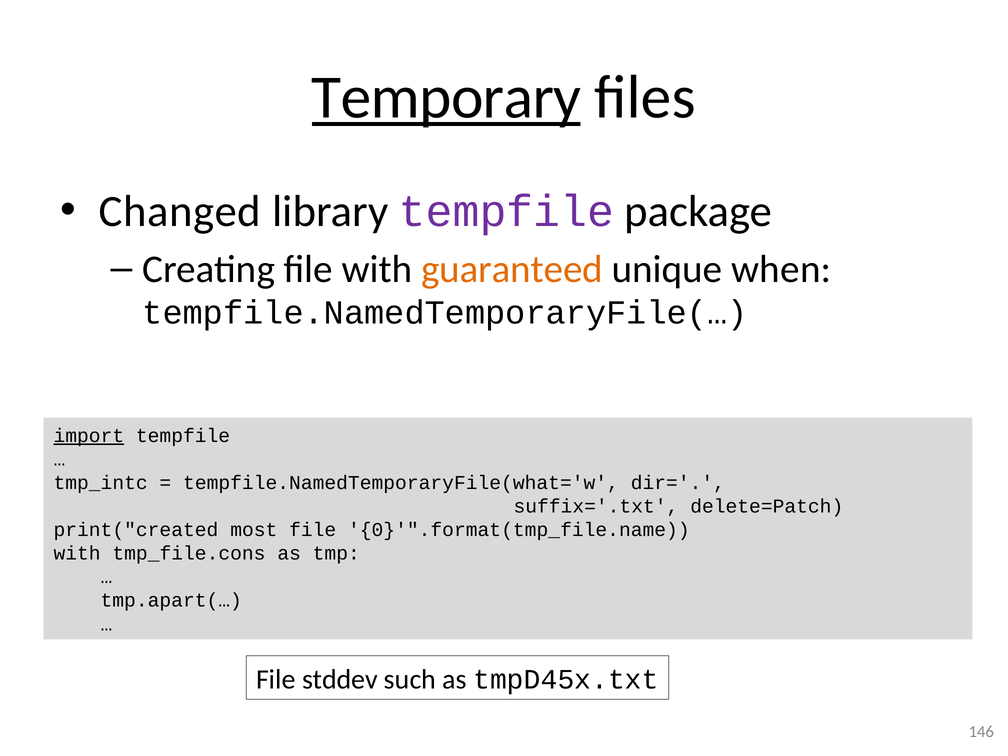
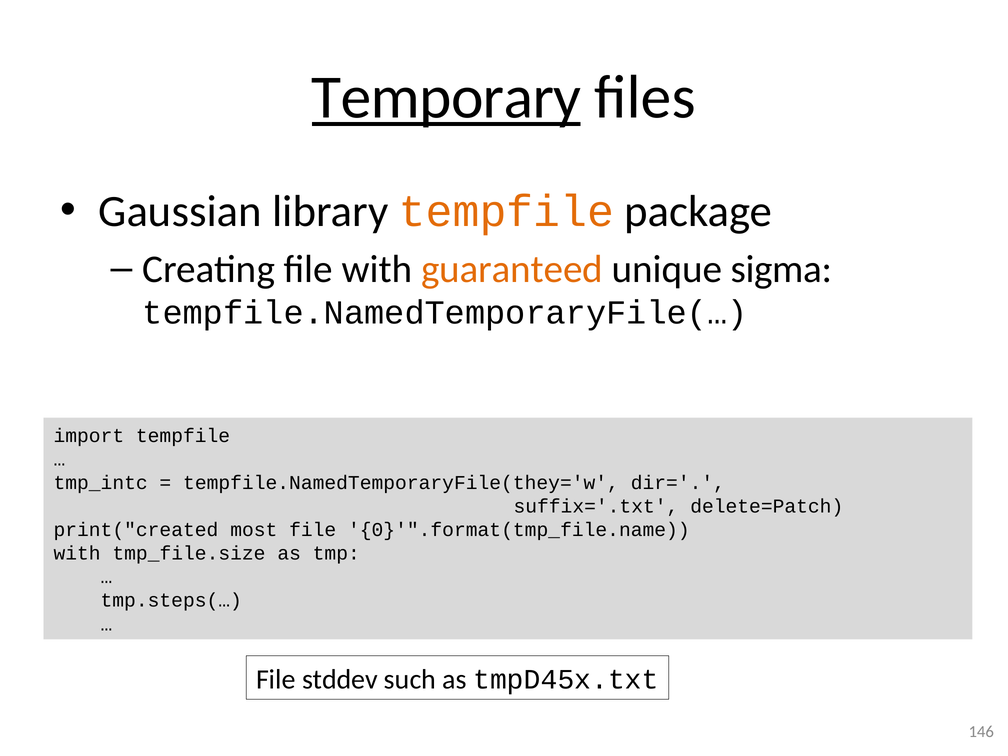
Changed: Changed -> Gaussian (180, 211)
tempfile colour: purple -> orange (506, 211)
when: when -> sigma (782, 269)
import underline: present -> none (89, 436)
tempfile.NamedTemporaryFile(what='w: tempfile.NamedTemporaryFile(what='w -> tempfile.NamedTemporaryFile(they='w (401, 483)
tmp_file.cons: tmp_file.cons -> tmp_file.size (189, 553)
tmp.apart(…: tmp.apart(… -> tmp.steps(… (171, 601)
